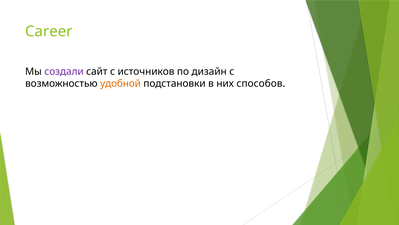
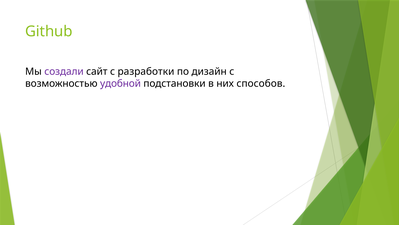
Career: Career -> Github (49, 31)
источников: источников -> разработки (146, 71)
удобной colour: orange -> purple (120, 83)
